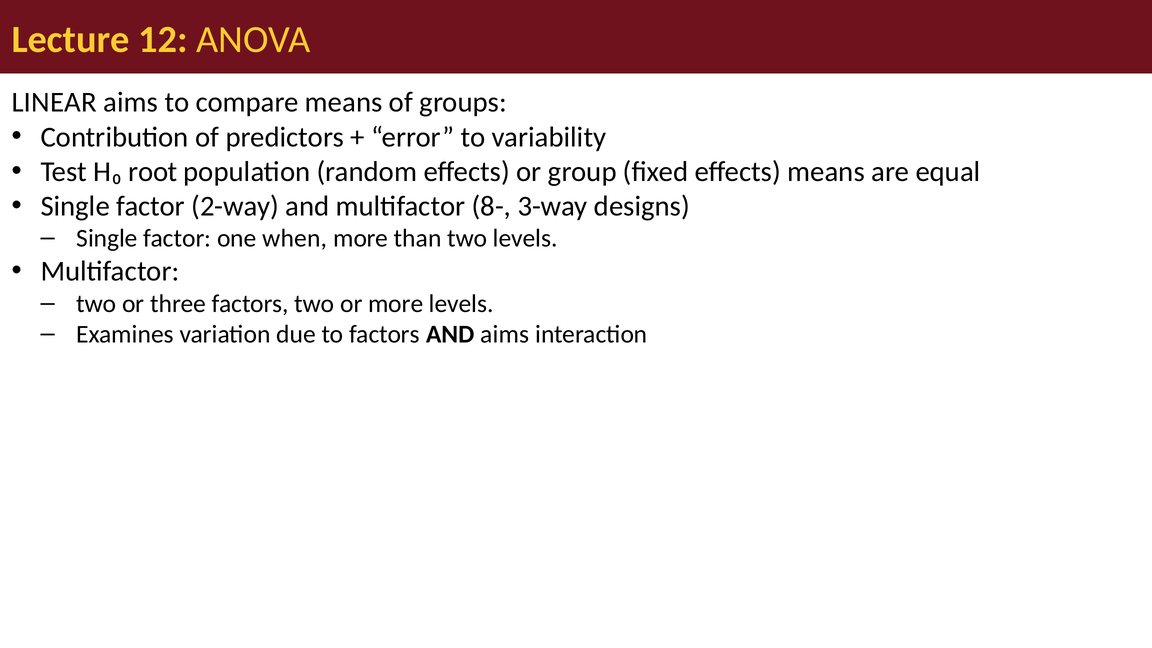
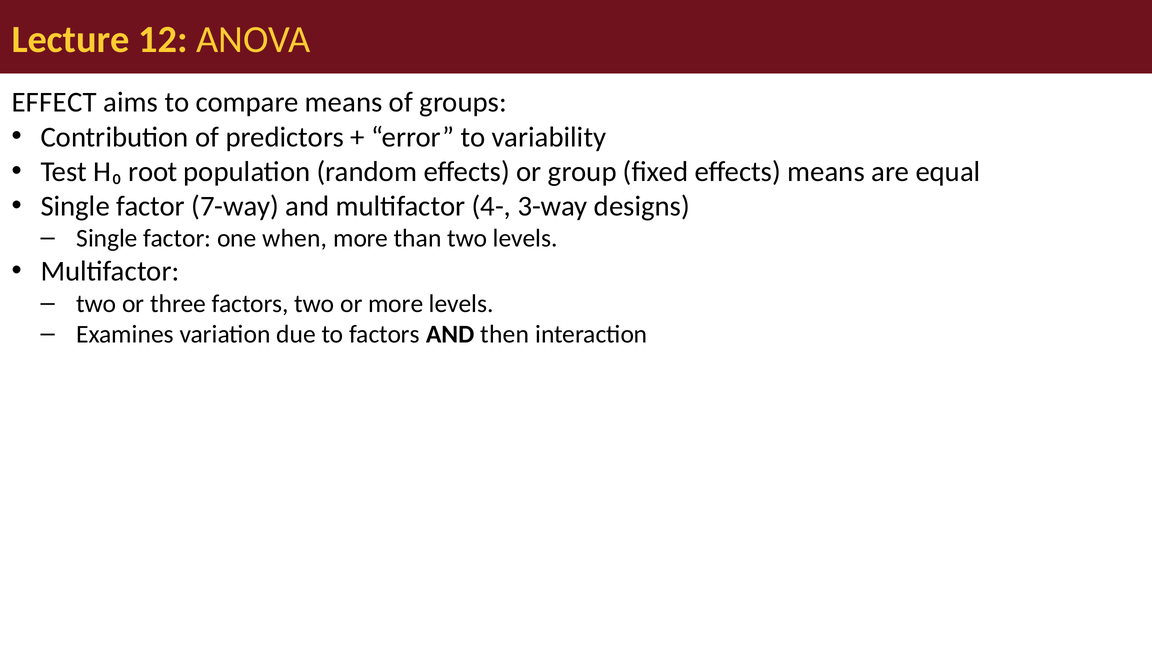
LINEAR: LINEAR -> EFFECT (54, 102)
2-way: 2-way -> 7-way (235, 206)
8-: 8- -> 4- (491, 206)
AND aims: aims -> then (505, 335)
